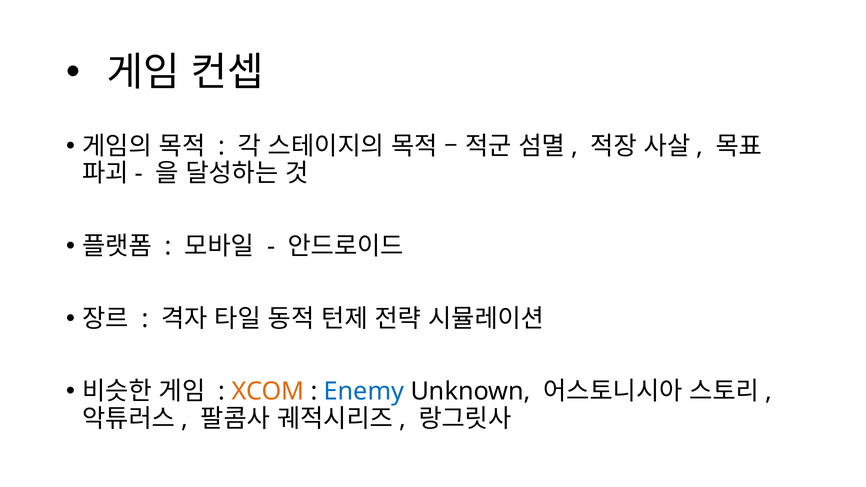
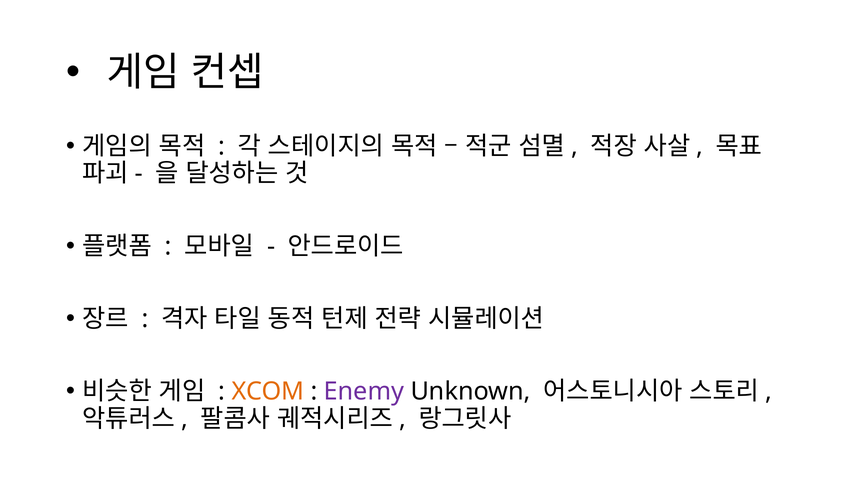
Enemy colour: blue -> purple (364, 392)
